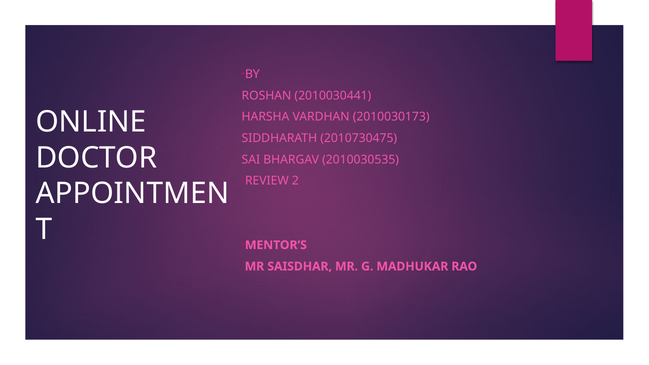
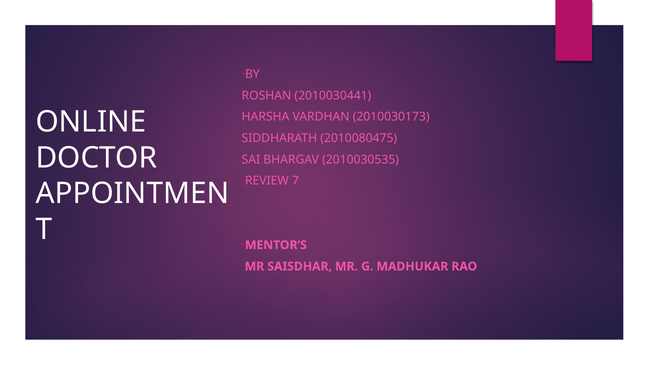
2010730475: 2010730475 -> 2010080475 (359, 138)
2: 2 -> 7 (295, 181)
